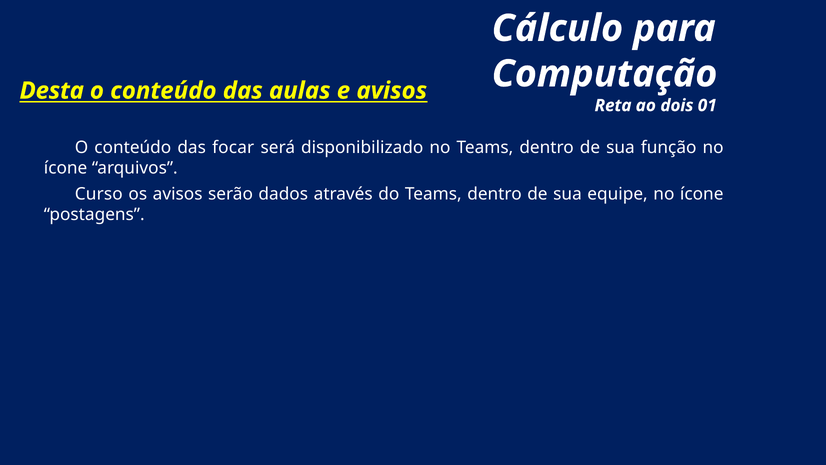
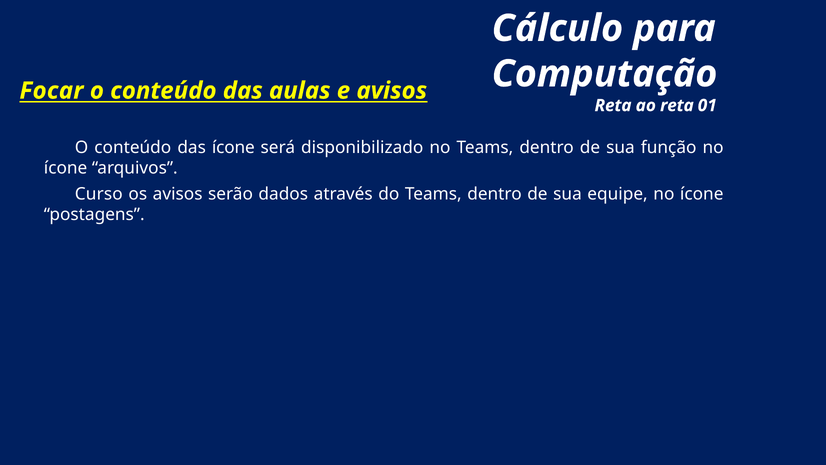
Desta: Desta -> Focar (51, 91)
ao dois: dois -> reta (677, 105)
das focar: focar -> ícone (233, 147)
